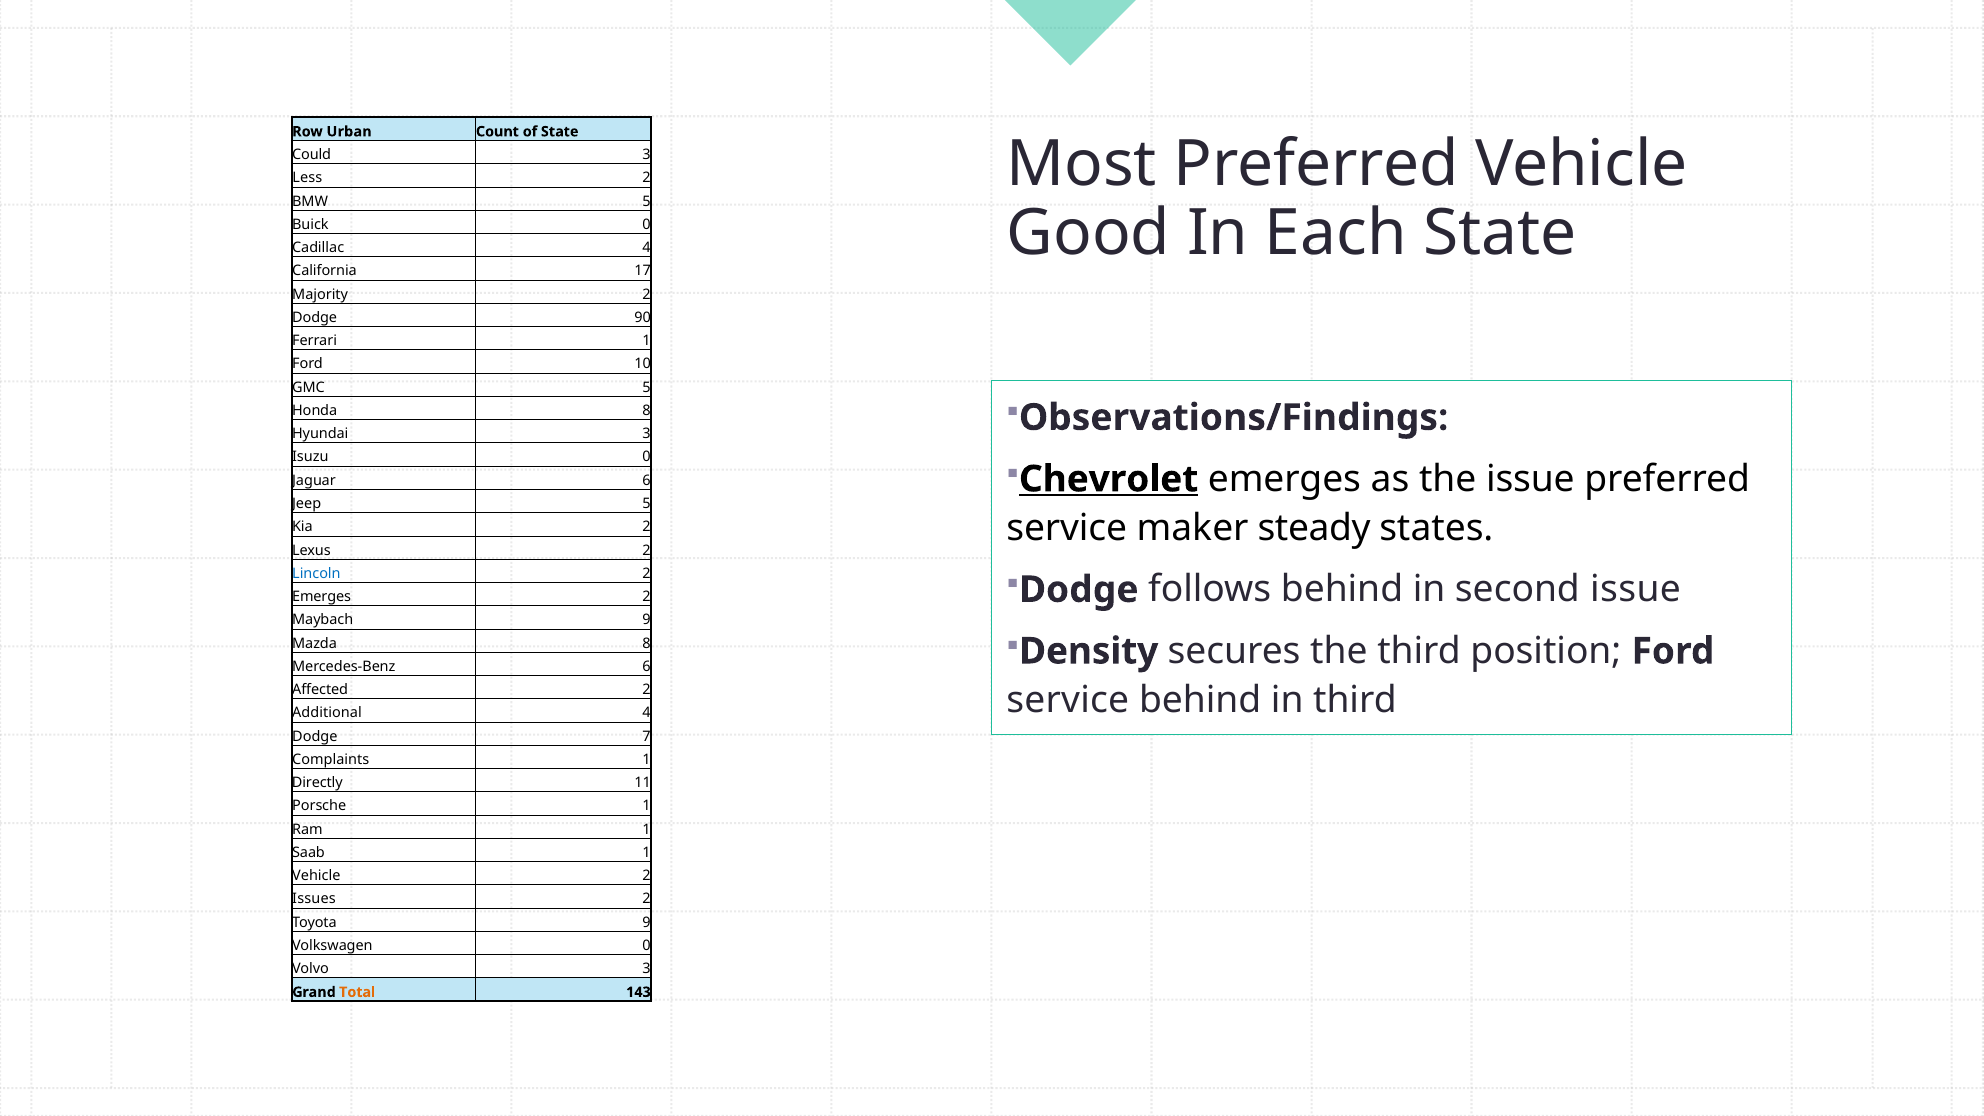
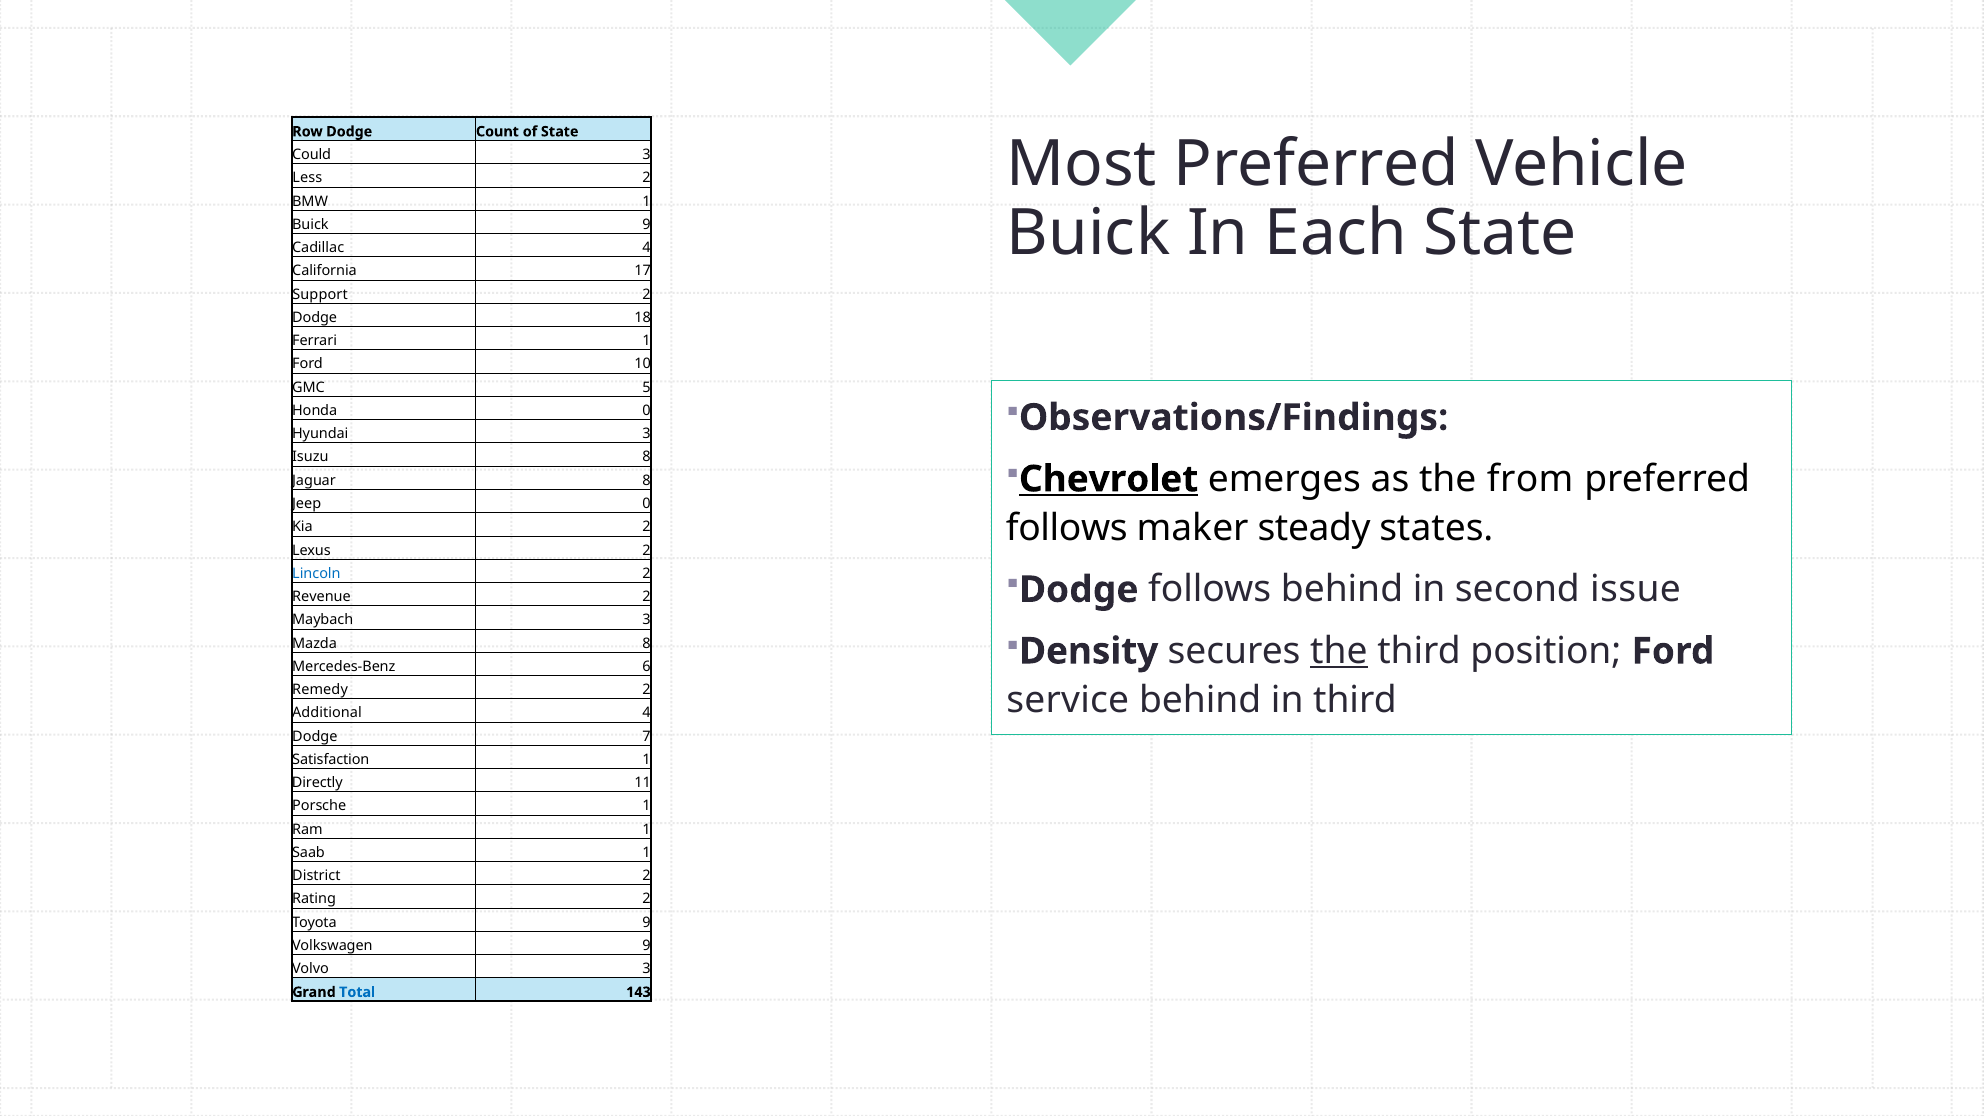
Row Urban: Urban -> Dodge (349, 132)
BMW 5: 5 -> 1 (647, 201)
Good: Good -> Buick (1088, 234)
Buick 0: 0 -> 9 (647, 225)
Majority: Majority -> Support (320, 294)
90: 90 -> 18 (643, 318)
Honda 8: 8 -> 0 (647, 411)
Isuzu 0: 0 -> 8 (647, 457)
the issue: issue -> from (1530, 479)
Jaguar 6: 6 -> 8 (647, 480)
Jeep 5: 5 -> 0 (647, 504)
service: service -> follows (1067, 528)
Emerges: Emerges -> Revenue (322, 597)
Maybach 9: 9 -> 3 (647, 620)
the underline: none -> present (1339, 651)
Affected: Affected -> Remedy (320, 690)
Complaints: Complaints -> Satisfaction (331, 760)
Vehicle: Vehicle -> District (316, 876)
Issues: Issues -> Rating (314, 899)
Volkswagen 0: 0 -> 9 (647, 946)
Total colour: orange -> blue (357, 992)
